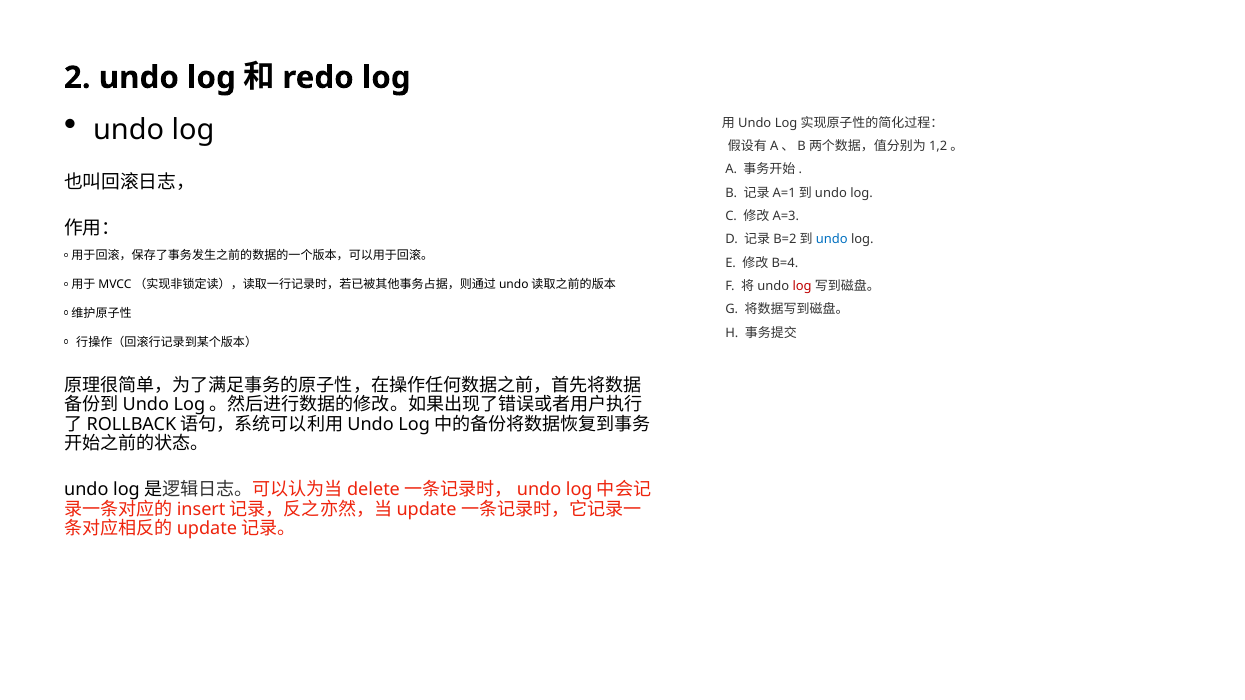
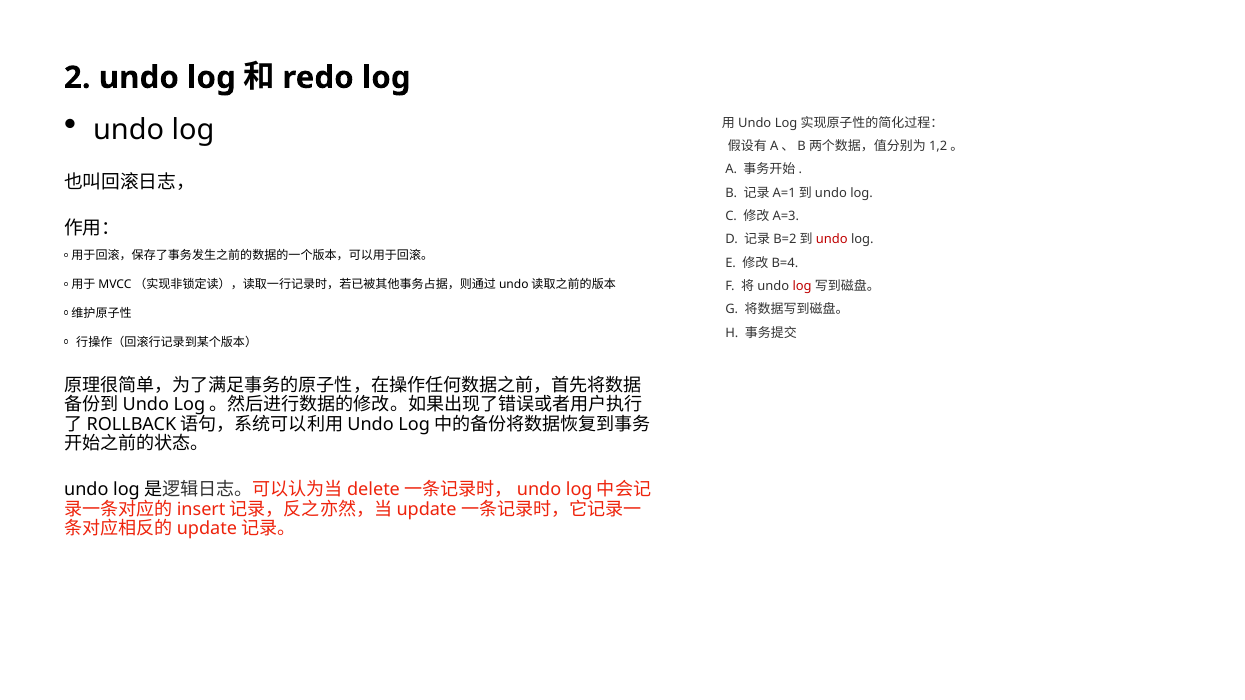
undo colour: blue -> red (832, 240)
